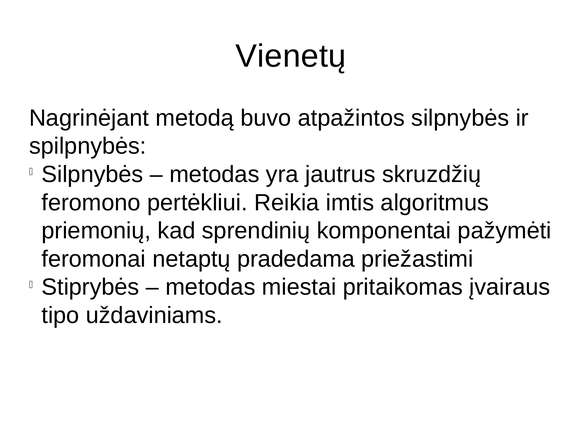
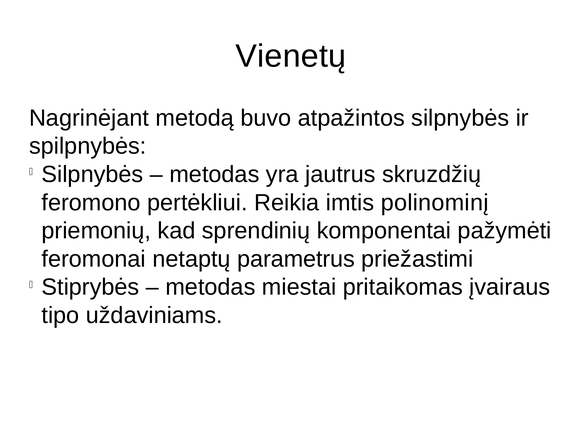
algoritmus: algoritmus -> polinominį (435, 202)
pradedama: pradedama -> parametrus (296, 259)
